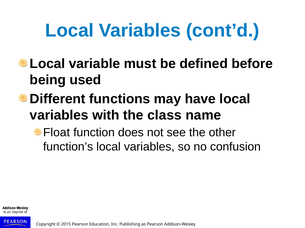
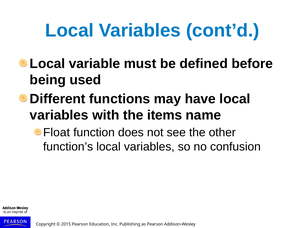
class: class -> items (165, 116)
